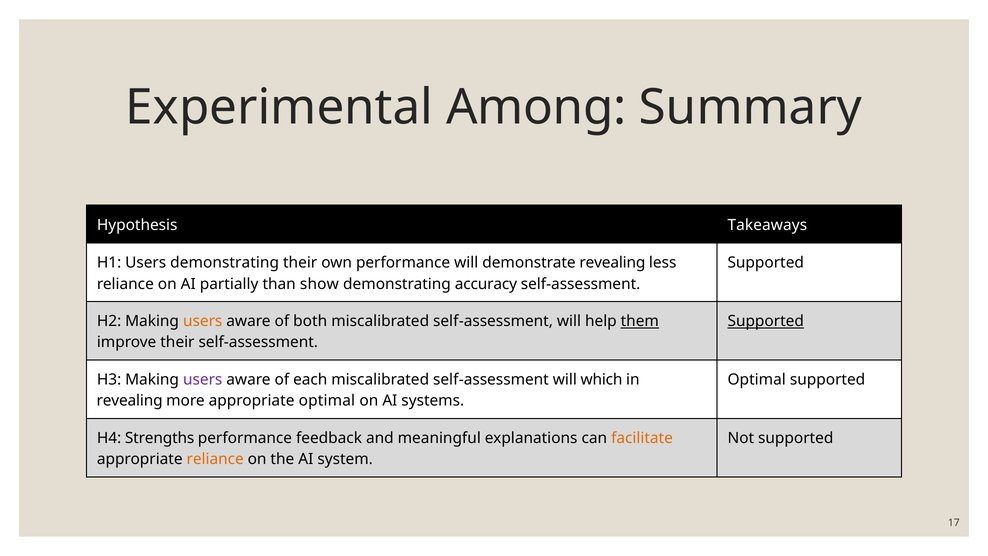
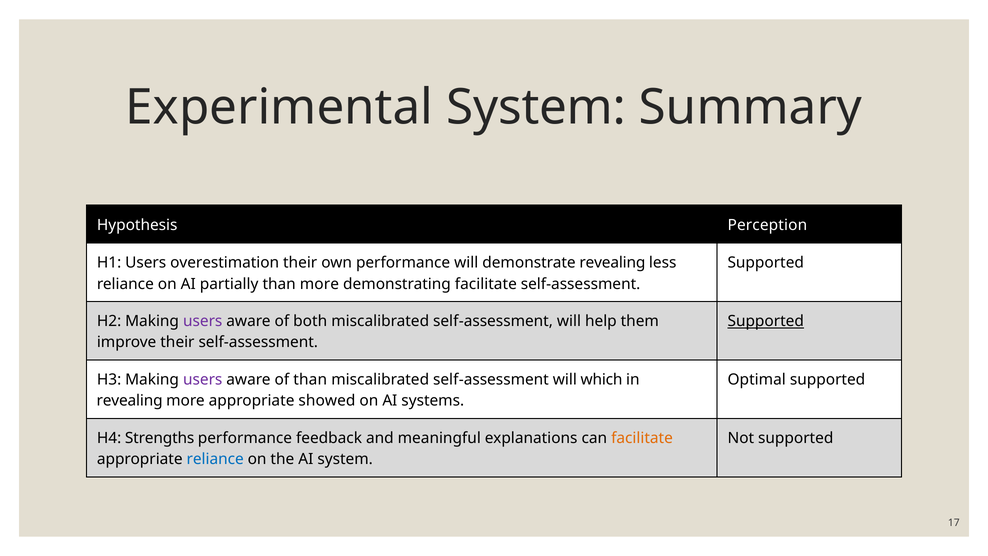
Experimental Among: Among -> System (536, 107)
Takeaways: Takeaways -> Perception (767, 225)
Users demonstrating: demonstrating -> overestimation (225, 263)
than show: show -> more (319, 284)
demonstrating accuracy: accuracy -> facilitate (486, 284)
users colour: orange -> purple (203, 321)
them underline: present -> none (640, 321)
of each: each -> than (310, 379)
appropriate optimal: optimal -> showed (327, 401)
reliance colour: orange -> blue (215, 459)
